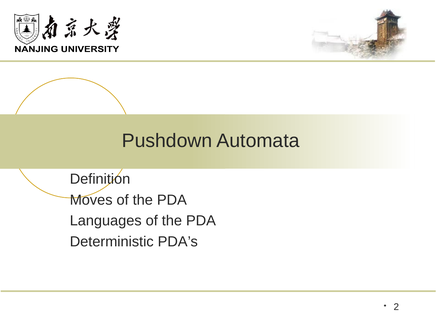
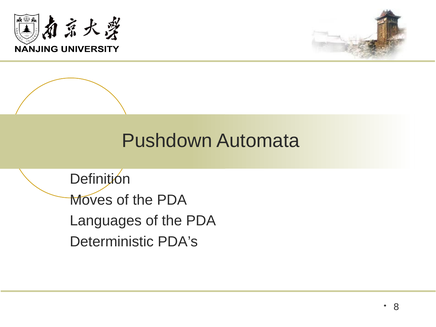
2: 2 -> 8 (396, 307)
